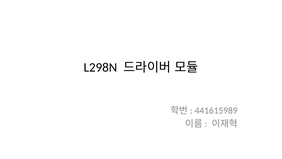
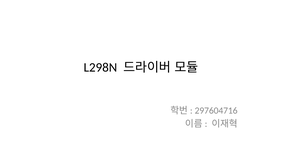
441615989: 441615989 -> 297604716 (216, 110)
